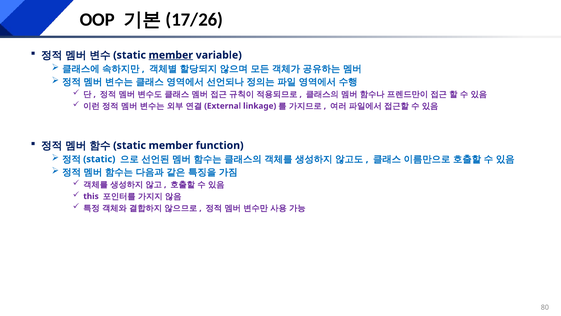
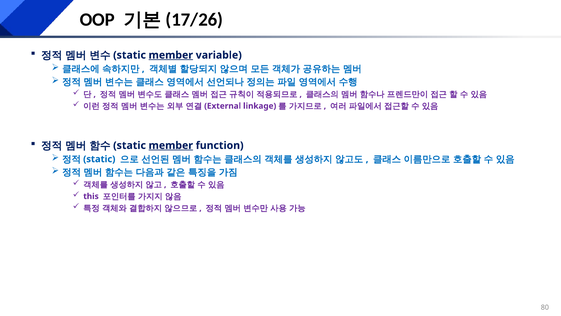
member underline: none -> present (171, 145)
